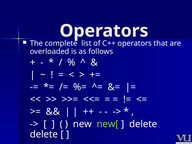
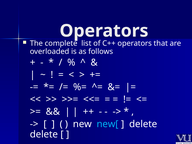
new[ colour: light green -> light blue (108, 124)
